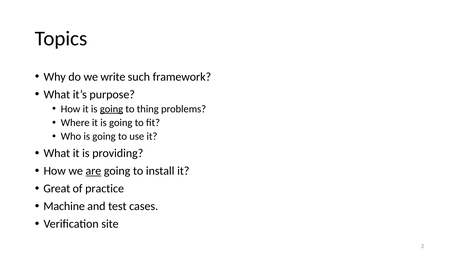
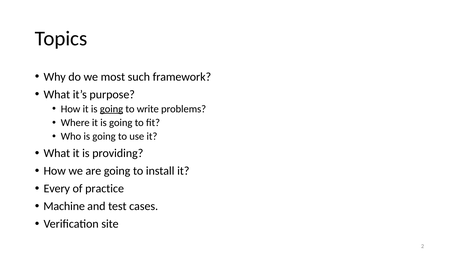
write: write -> most (113, 77)
thing: thing -> write (148, 109)
are underline: present -> none (93, 171)
Great: Great -> Every (57, 189)
